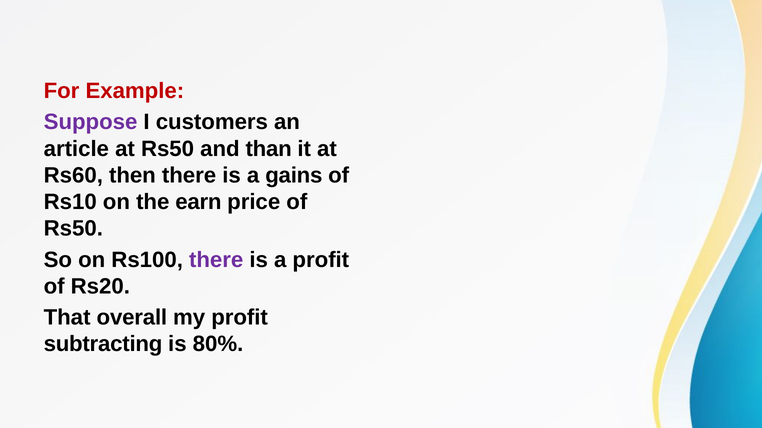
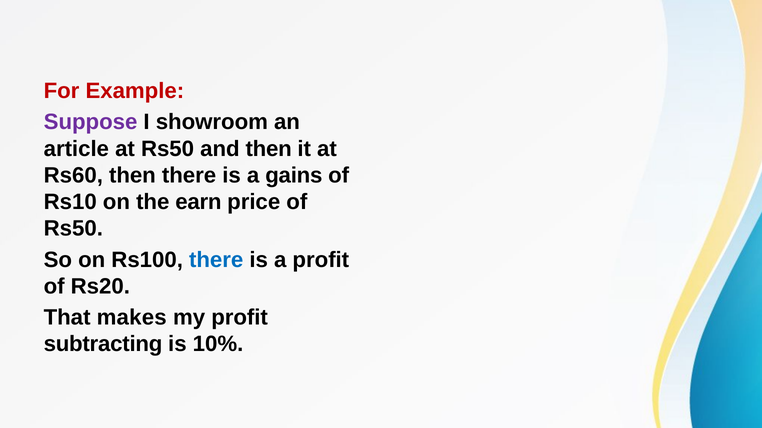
customers: customers -> showroom (212, 122)
and than: than -> then (269, 149)
there colour: purple -> blue (216, 260)
overall: overall -> makes (132, 318)
80%: 80% -> 10% (218, 345)
